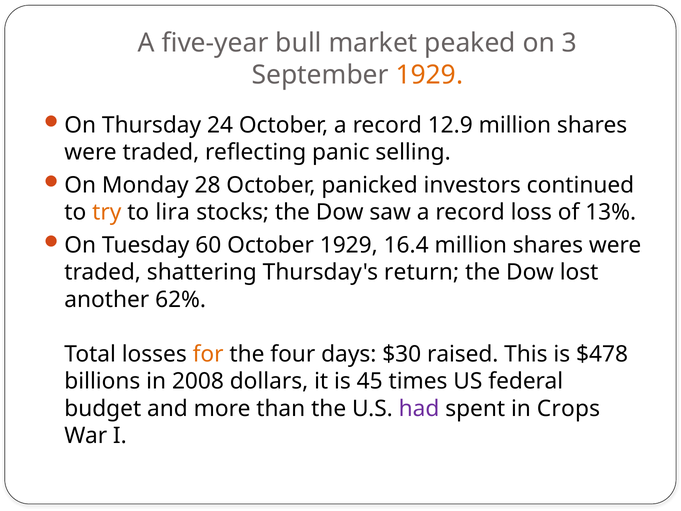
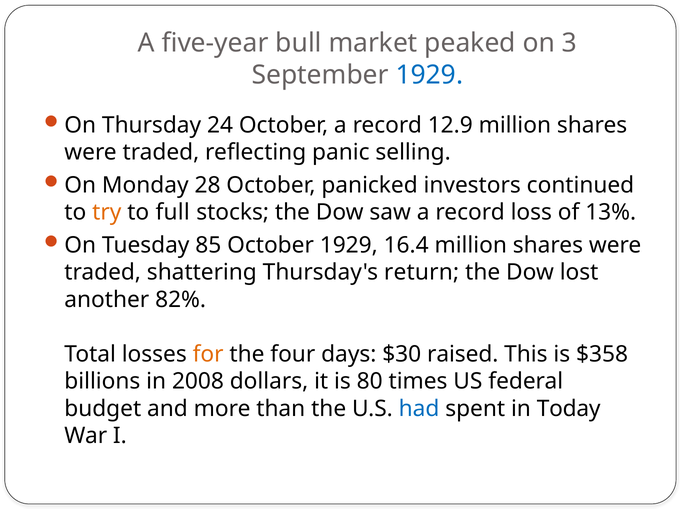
1929 colour: orange -> blue (429, 75)
lira: lira -> full (173, 212)
60: 60 -> 85 (208, 245)
62%: 62% -> 82% (181, 299)
$478: $478 -> $358 (602, 354)
45: 45 -> 80 (370, 381)
had colour: purple -> blue (419, 408)
Crops: Crops -> Today (569, 408)
